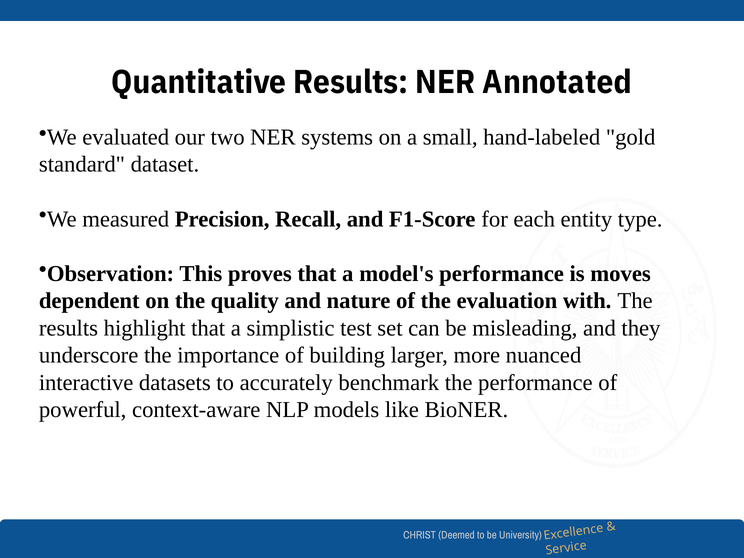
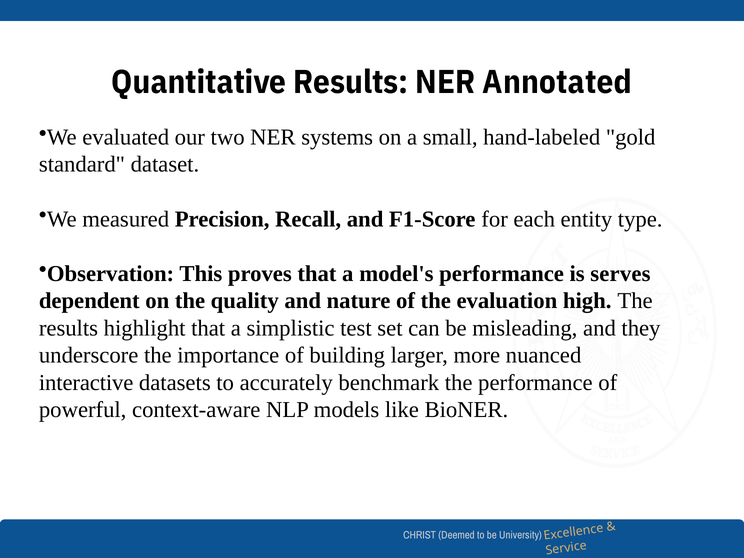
moves: moves -> serves (620, 274)
with: with -> high (587, 301)
